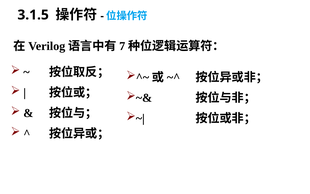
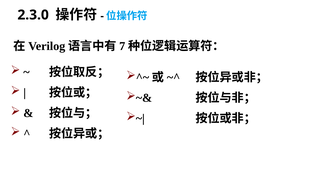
3.1.5: 3.1.5 -> 2.3.0 (33, 15)
